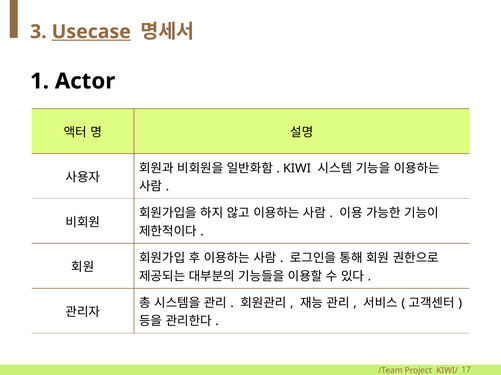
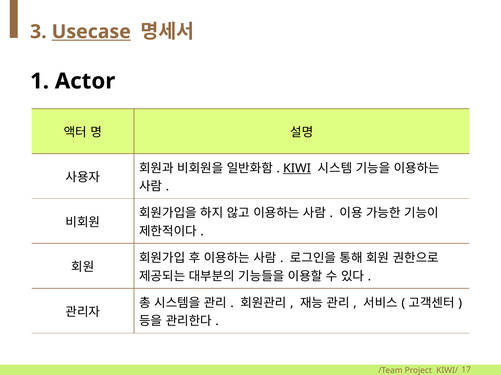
KIWI underline: none -> present (297, 169)
